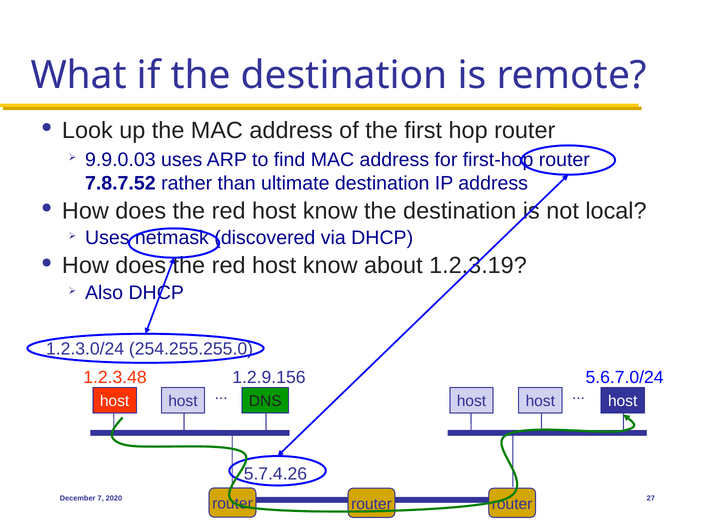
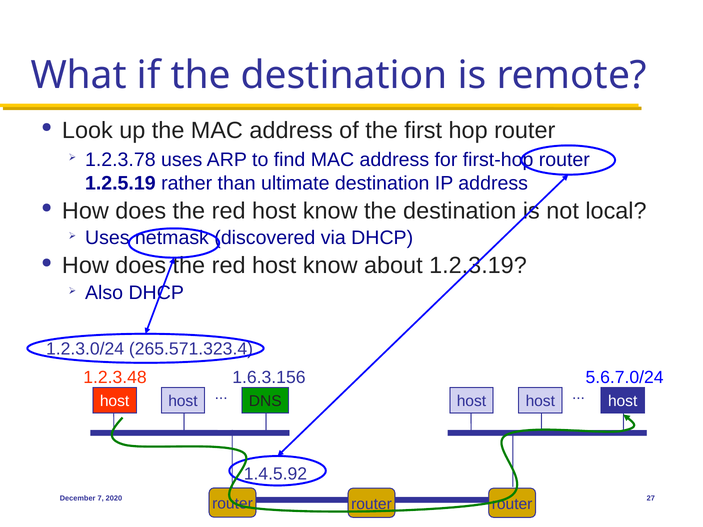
9.9.0.03: 9.9.0.03 -> 1.2.3.78 (120, 160)
7.8.7.52: 7.8.7.52 -> 1.2.5.19 (120, 183)
254.255.255.0: 254.255.255.0 -> 265.571.323.4 (191, 349)
1.2.9.156: 1.2.9.156 -> 1.6.3.156 (269, 378)
5.7.4.26: 5.7.4.26 -> 1.4.5.92 (275, 474)
